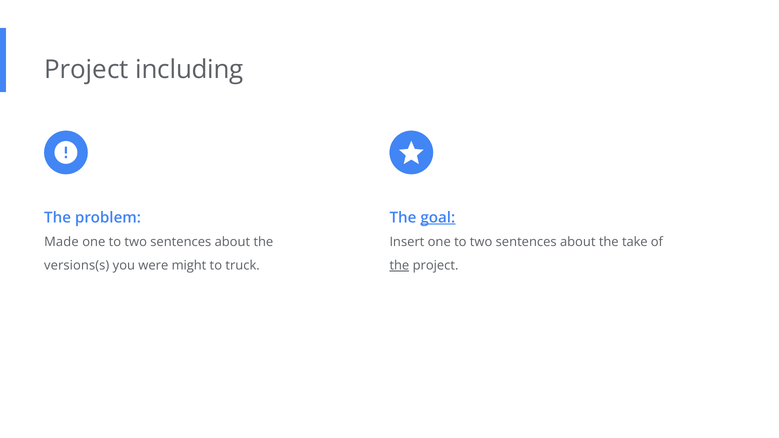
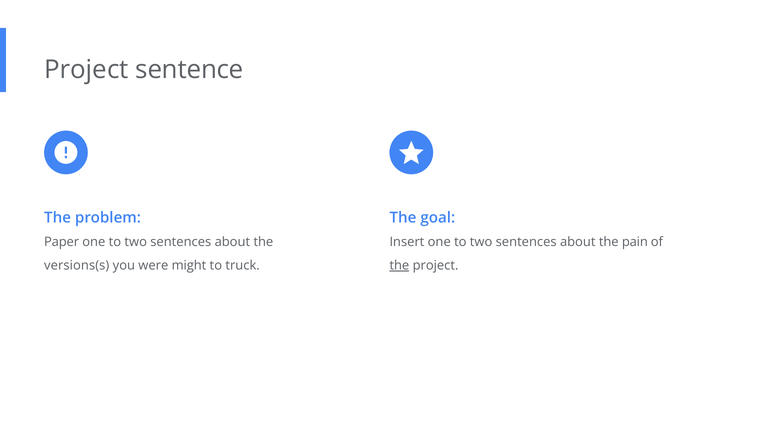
including: including -> sentence (189, 70)
goal underline: present -> none (438, 218)
Made: Made -> Paper (62, 242)
take: take -> pain (635, 242)
